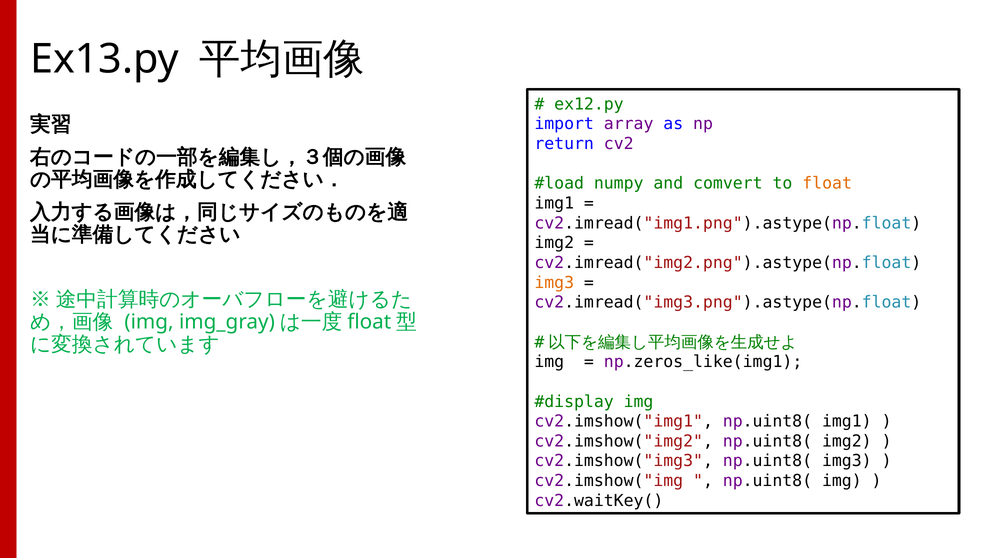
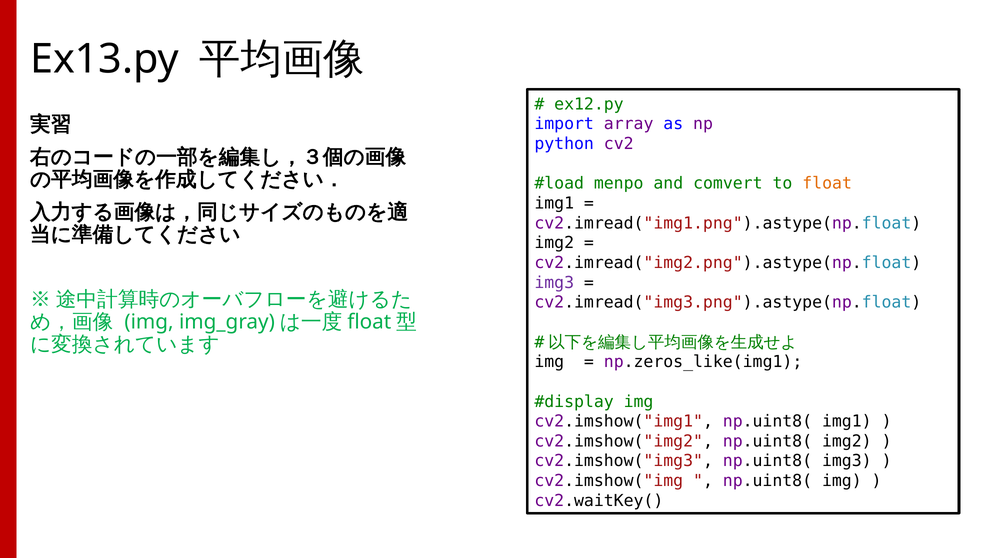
return: return -> python (564, 144)
numpy: numpy -> menpo (619, 183)
img3 colour: orange -> purple (554, 283)
